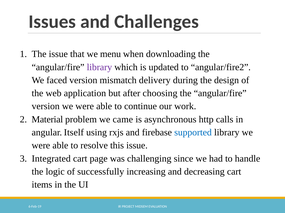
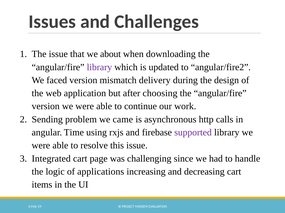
menu: menu -> about (111, 54)
Material: Material -> Sending (47, 120)
Itself: Itself -> Time (74, 133)
supported colour: blue -> purple (193, 133)
successfully: successfully -> applications (101, 172)
